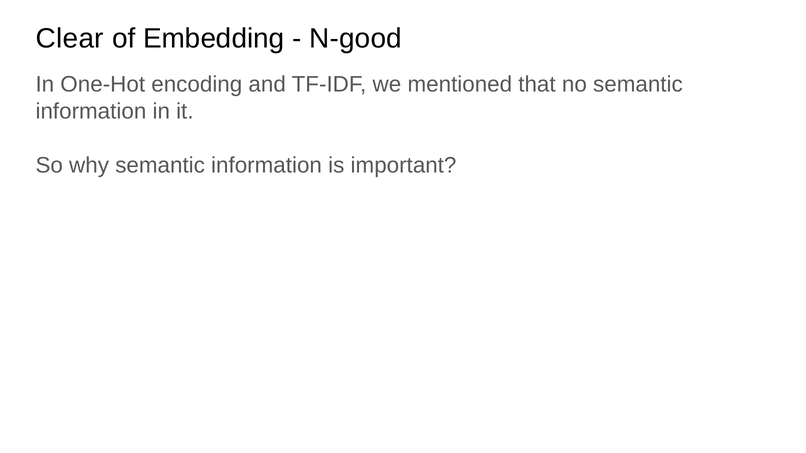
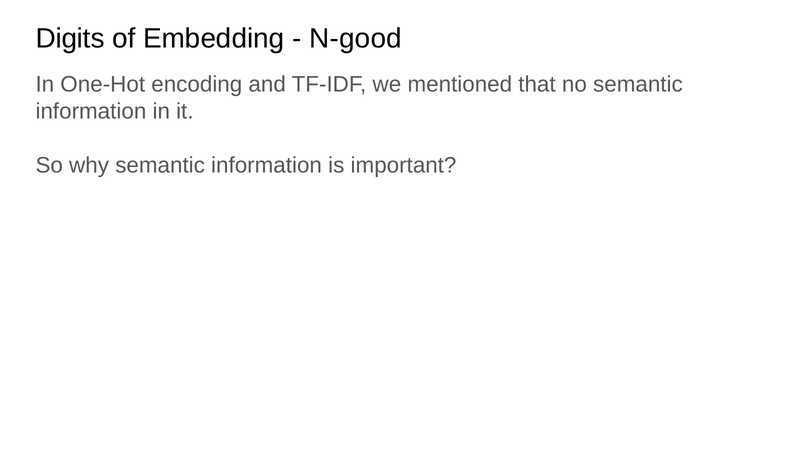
Clear: Clear -> Digits (70, 39)
